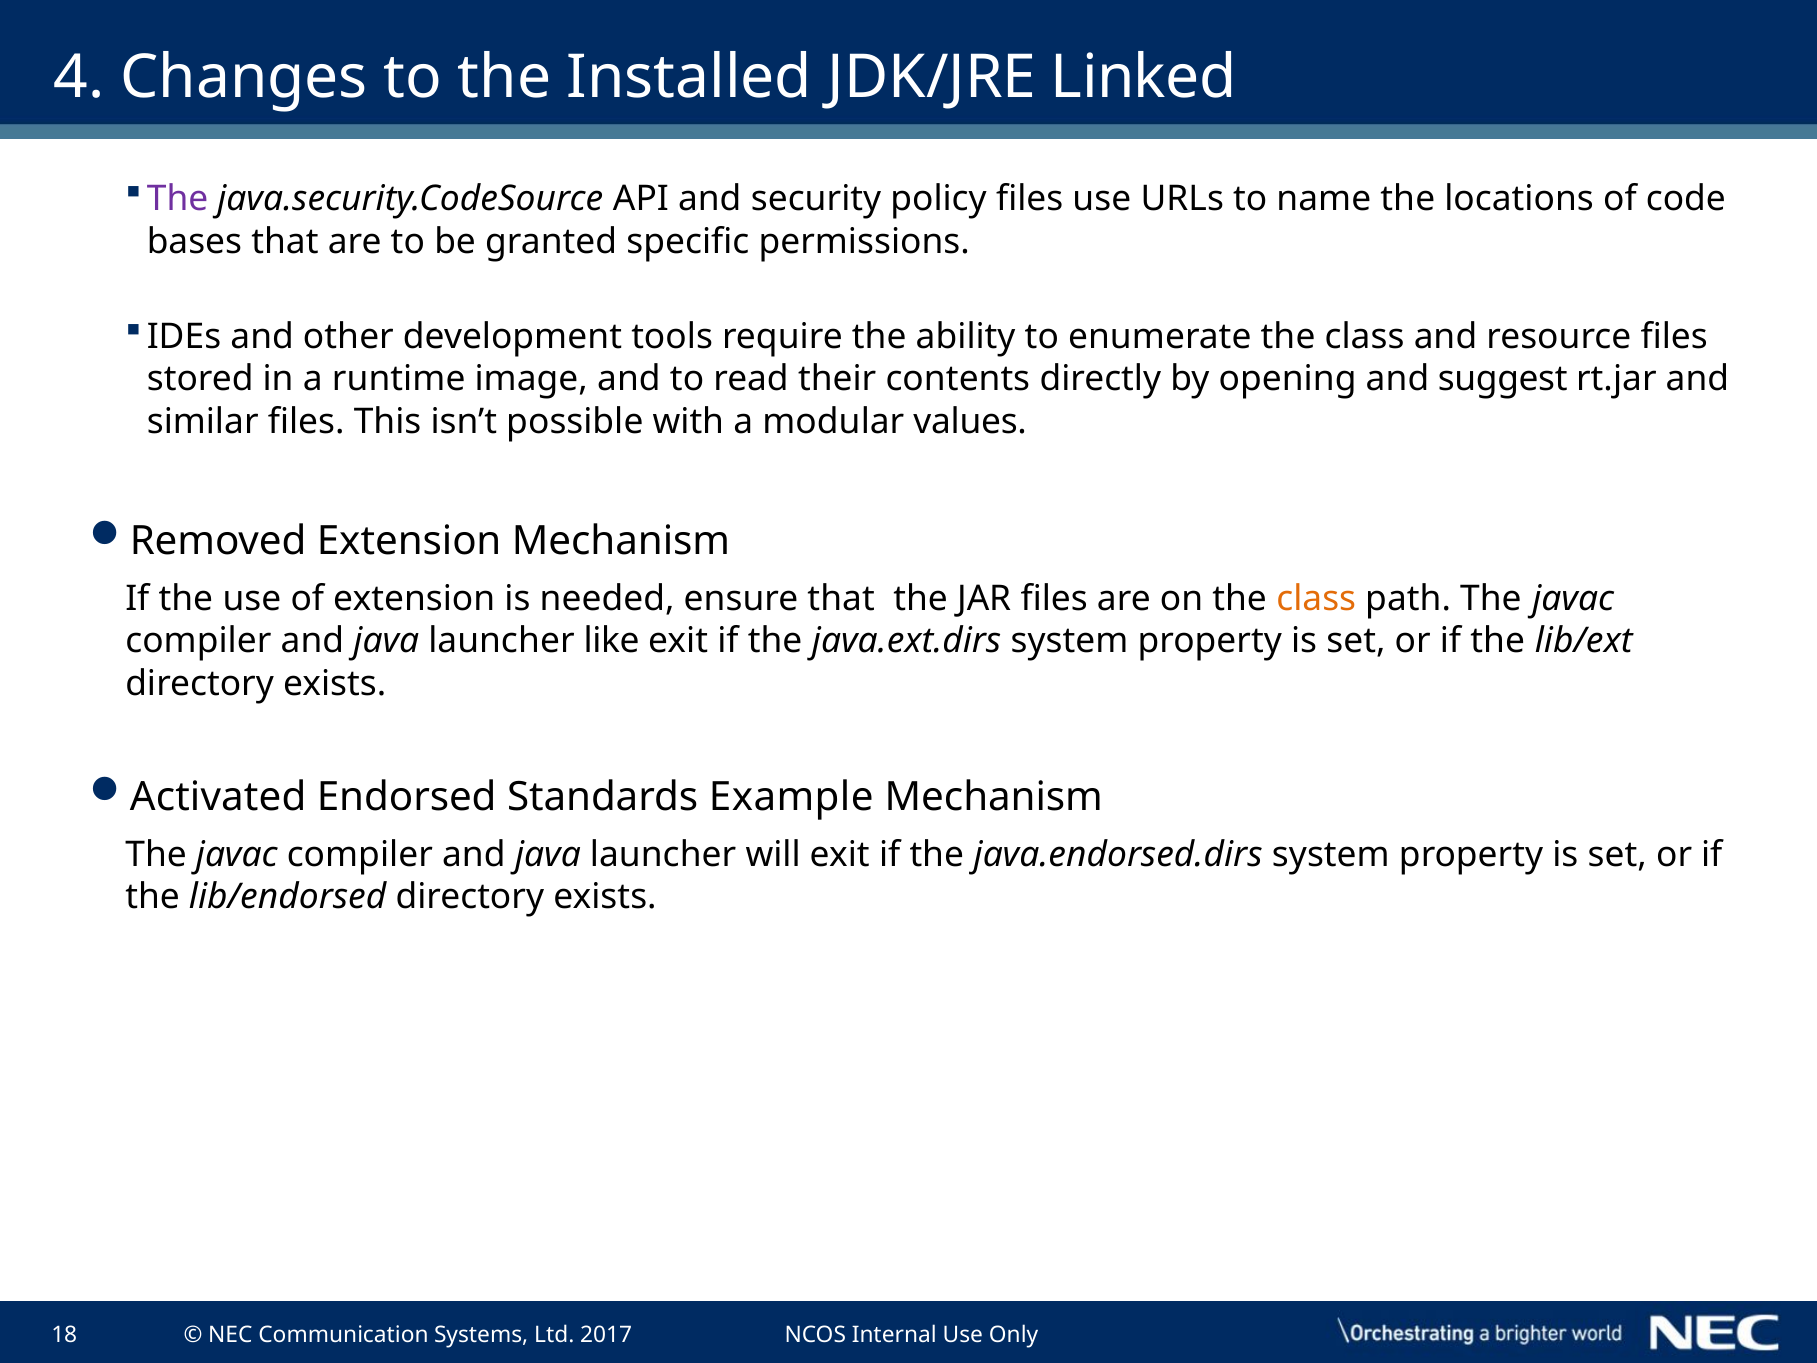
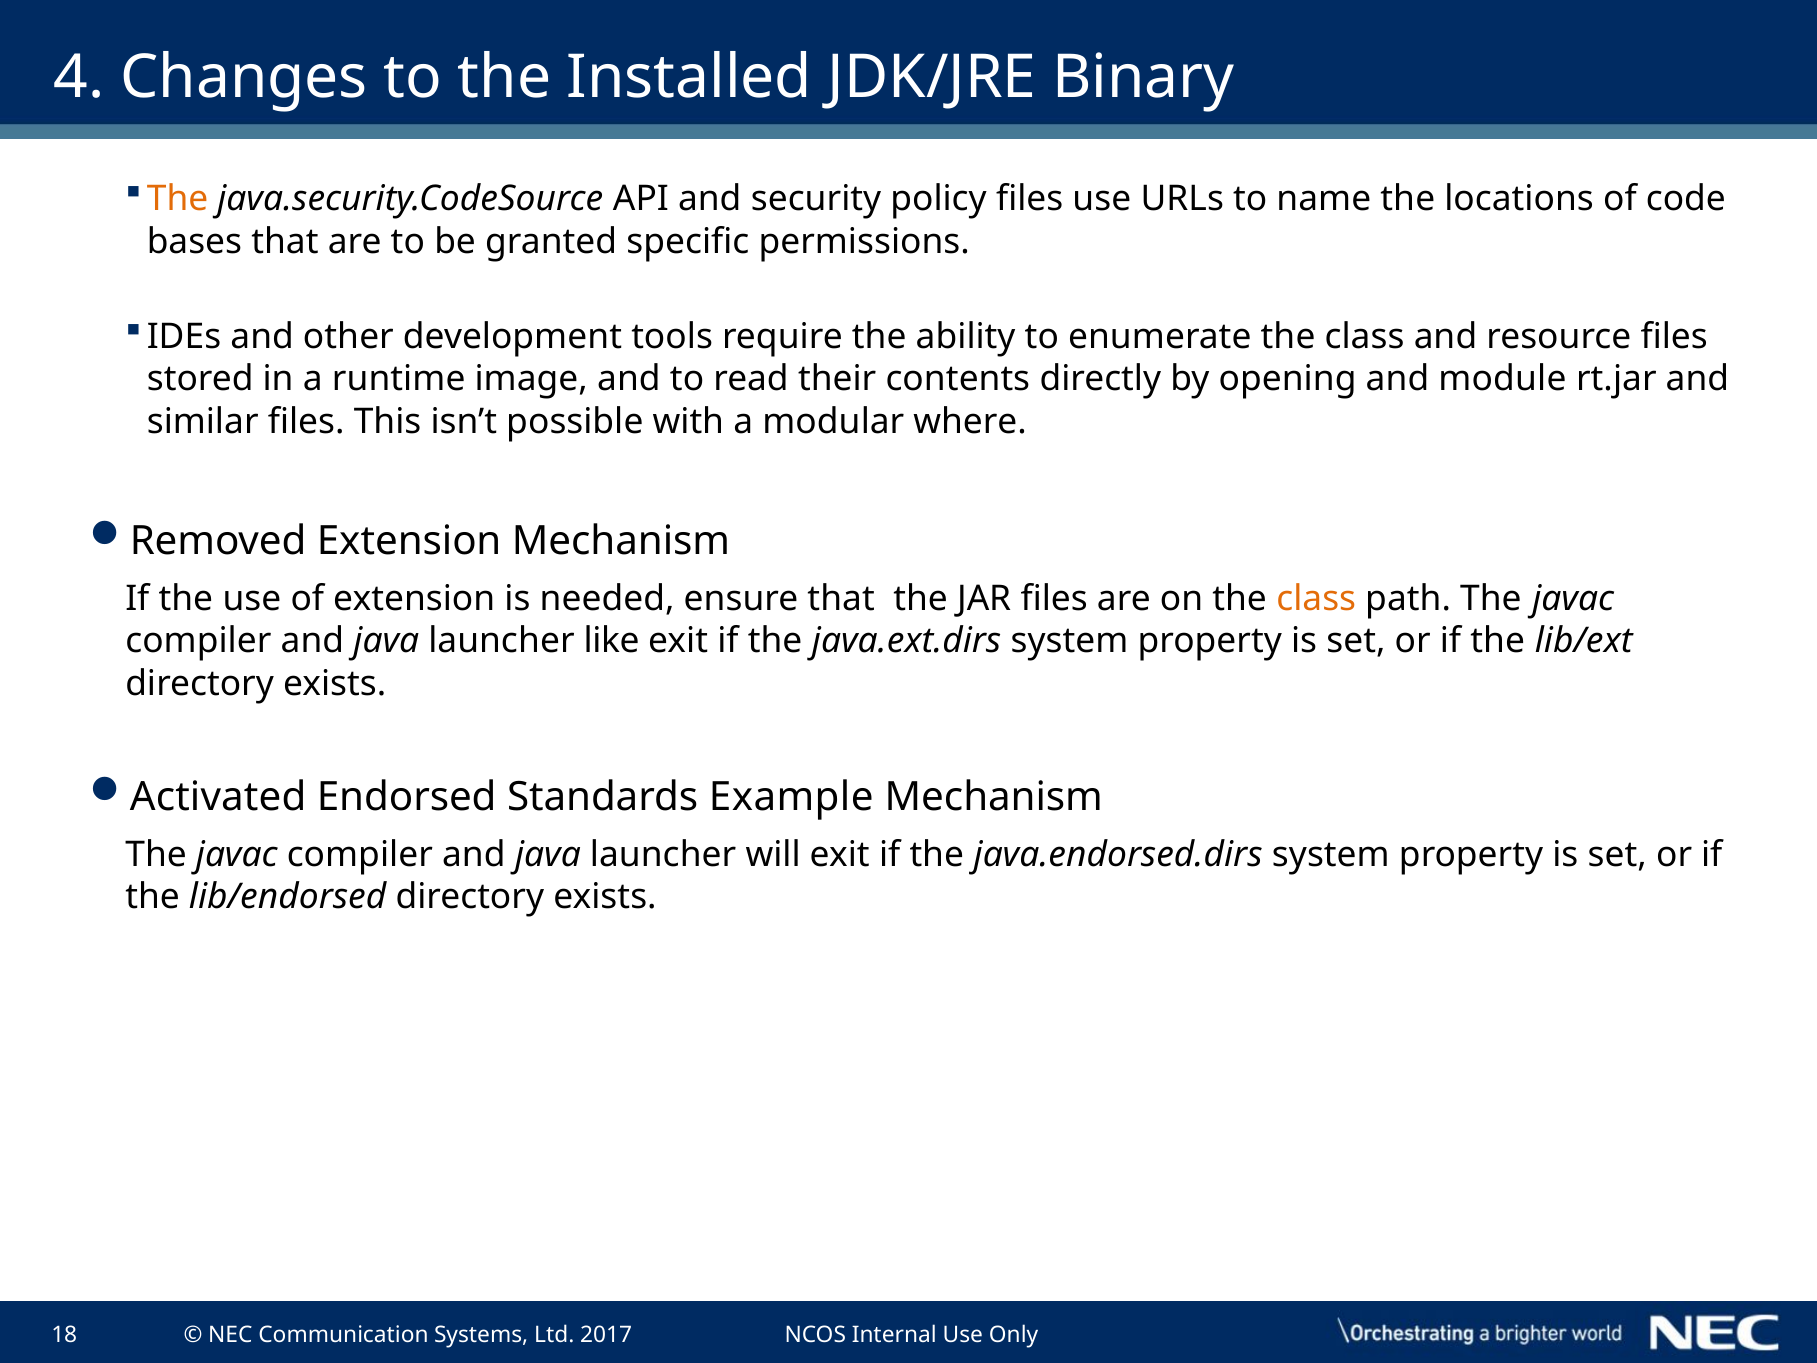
Linked: Linked -> Binary (1143, 77)
The colour: purple -> orange (178, 199)
suggest: suggest -> module (1502, 379)
values: values -> where (970, 422)
